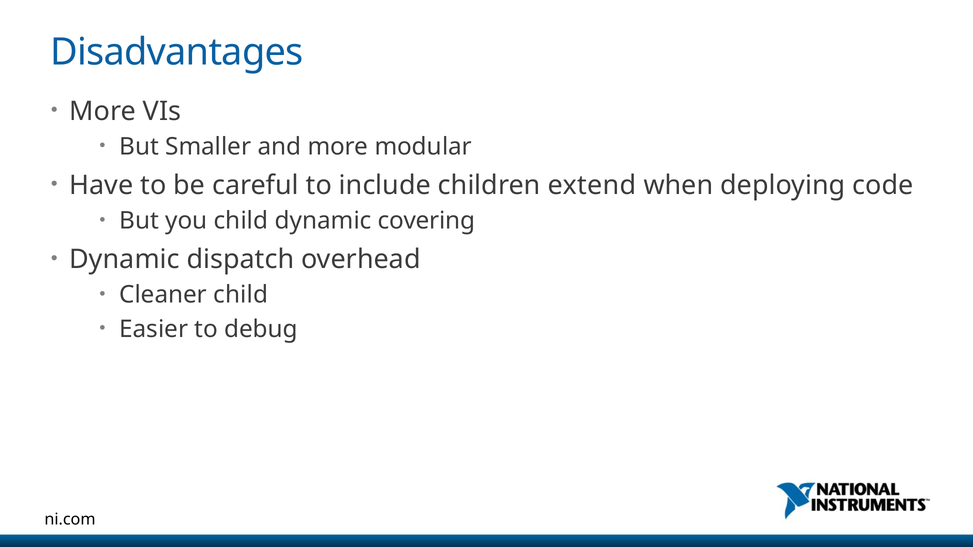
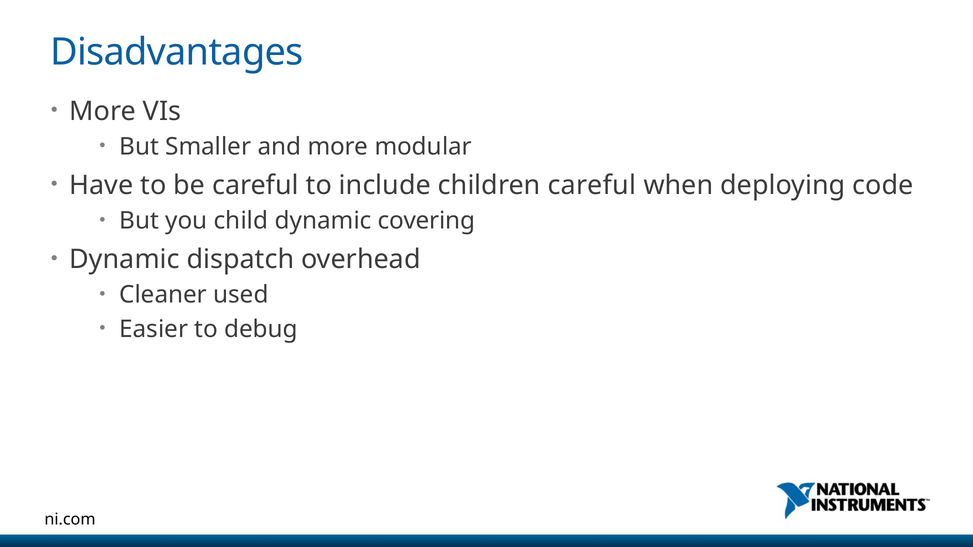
children extend: extend -> careful (592, 185)
Cleaner child: child -> used (241, 295)
